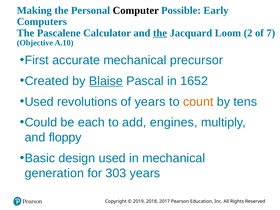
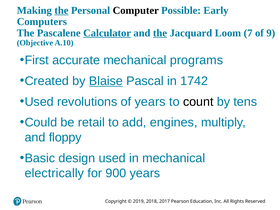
the underline: none -> present (61, 10)
Calculator underline: none -> present (107, 33)
2: 2 -> 7 (248, 33)
7: 7 -> 9 (271, 33)
precursor: precursor -> programs (196, 60)
1652: 1652 -> 1742 (194, 81)
count colour: orange -> black (198, 102)
each: each -> retail (91, 122)
generation: generation -> electrically (54, 173)
303: 303 -> 900 (116, 173)
